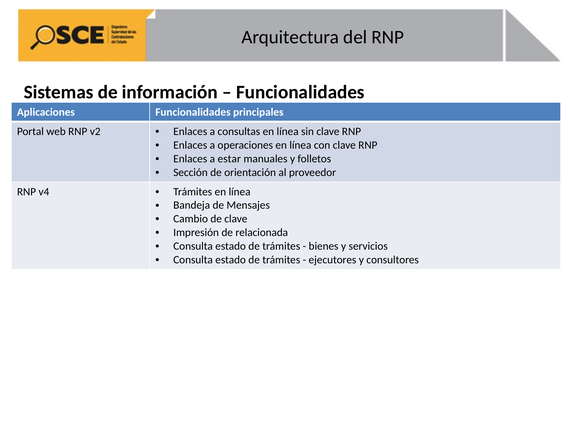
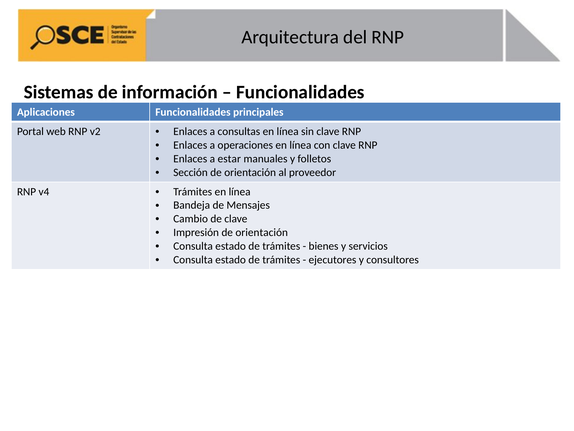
Impresión de relacionada: relacionada -> orientación (262, 232)
